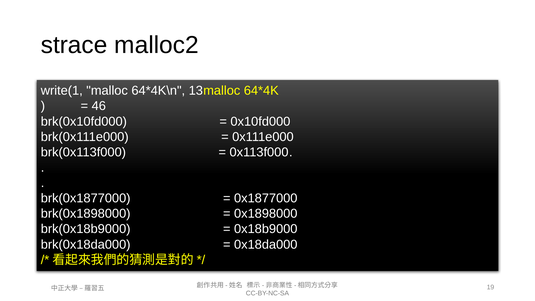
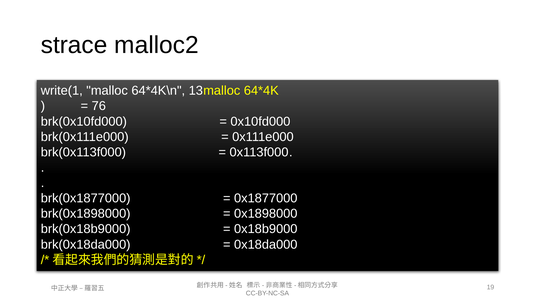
46: 46 -> 76 (99, 106)
